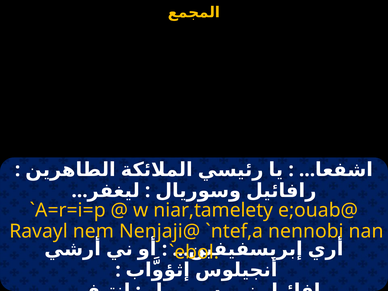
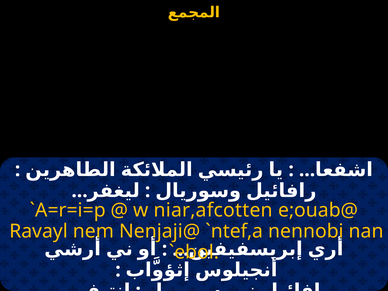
niar,tamelety: niar,tamelety -> niar,afcotten (213, 210)
